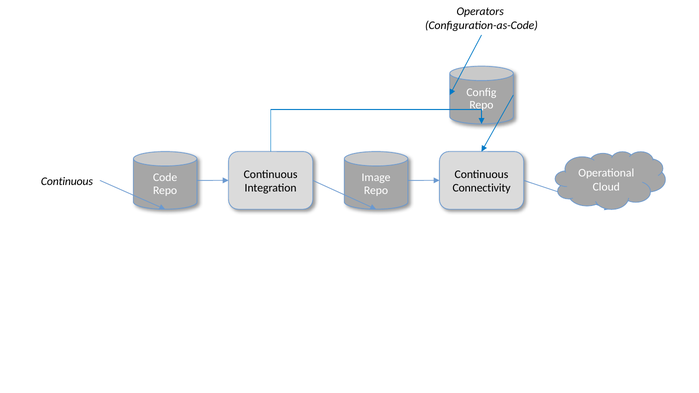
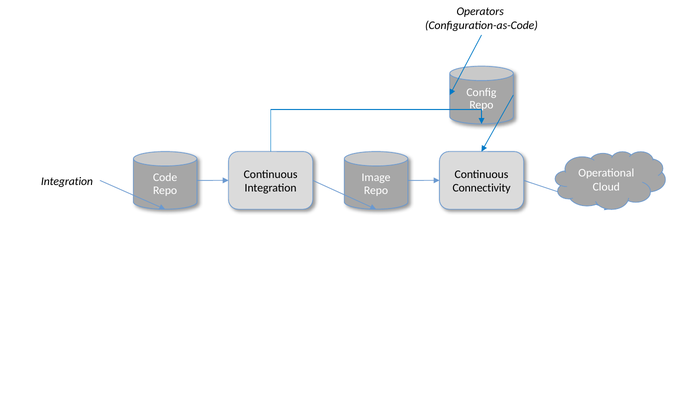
Continuous: Continuous -> Integration (67, 181)
